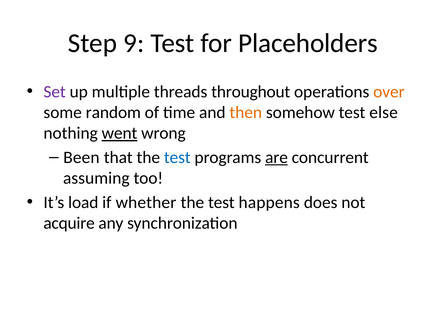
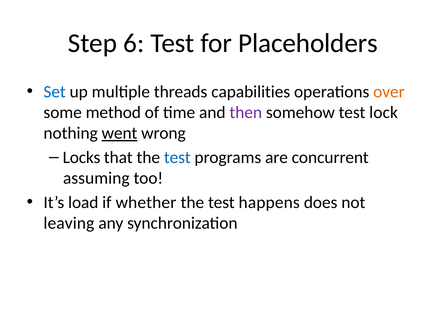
9: 9 -> 6 (134, 43)
Set colour: purple -> blue (55, 92)
throughout: throughout -> capabilities (251, 92)
random: random -> method (113, 113)
then colour: orange -> purple (246, 113)
else: else -> lock (384, 113)
Been: Been -> Locks (82, 158)
are underline: present -> none (277, 158)
acquire: acquire -> leaving (69, 223)
